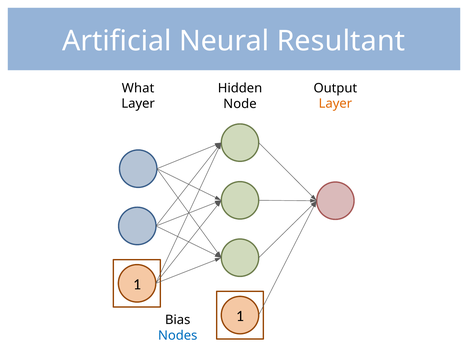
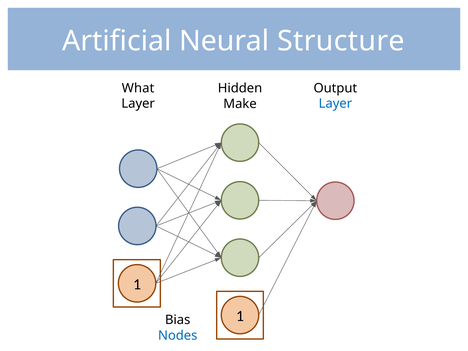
Resultant: Resultant -> Structure (341, 41)
Layer colour: orange -> blue (335, 104)
Node: Node -> Make (240, 104)
